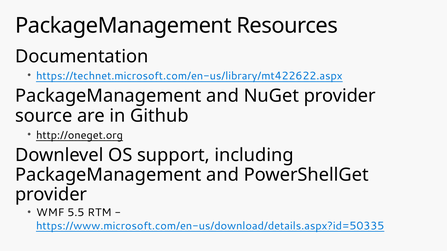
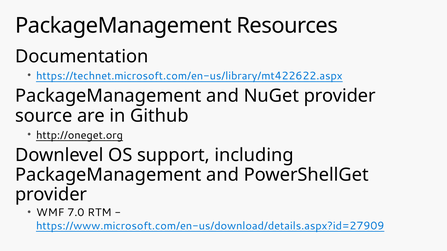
5.5: 5.5 -> 7.0 (76, 213)
https://www.microsoft.com/en-us/download/details.aspx?id=50335: https://www.microsoft.com/en-us/download/details.aspx?id=50335 -> https://www.microsoft.com/en-us/download/details.aspx?id=27909 (210, 226)
